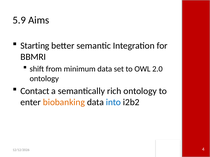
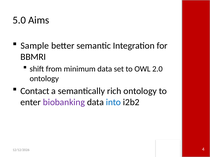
5.9: 5.9 -> 5.0 (19, 20)
Starting: Starting -> Sample (35, 46)
biobanking colour: orange -> purple (64, 103)
